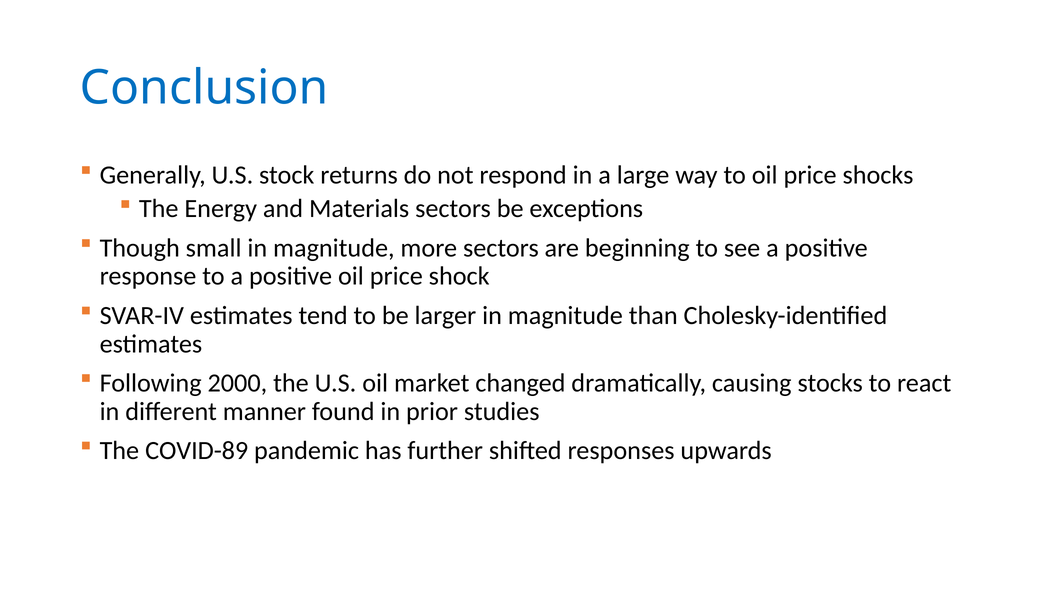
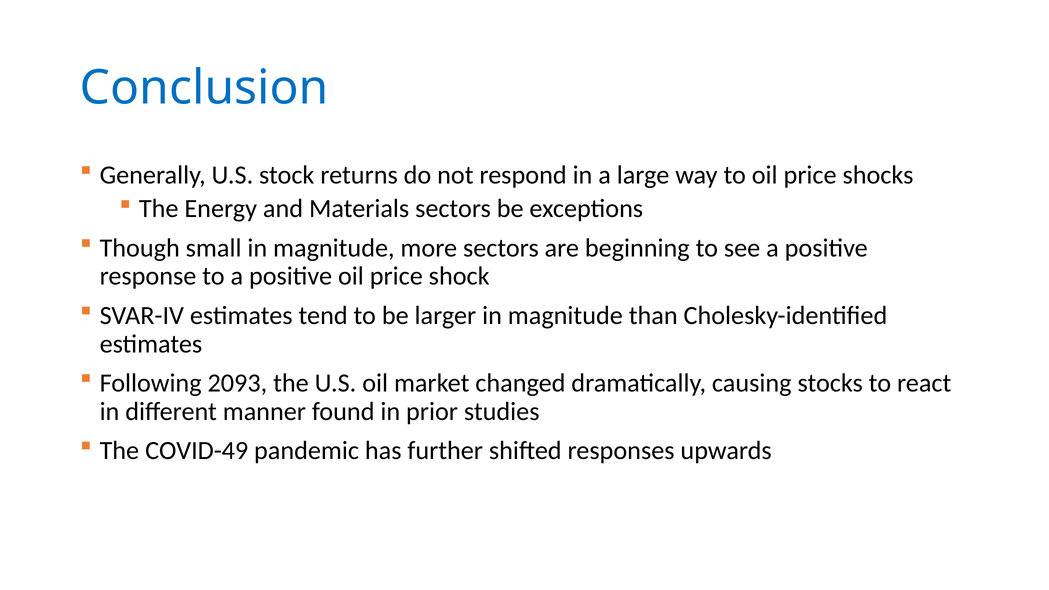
2000: 2000 -> 2093 (237, 383)
COVID-89: COVID-89 -> COVID-49 (197, 451)
